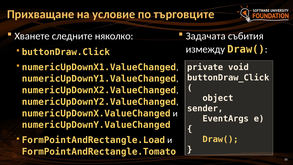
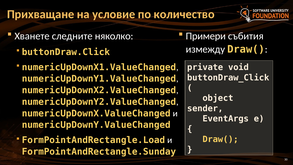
търговците: търговците -> количество (184, 14)
Задачата: Задачата -> Примери (206, 36)
FormPointAndRectangle.Tomato: FormPointAndRectangle.Tomato -> FormPointAndRectangle.Sunday (99, 152)
